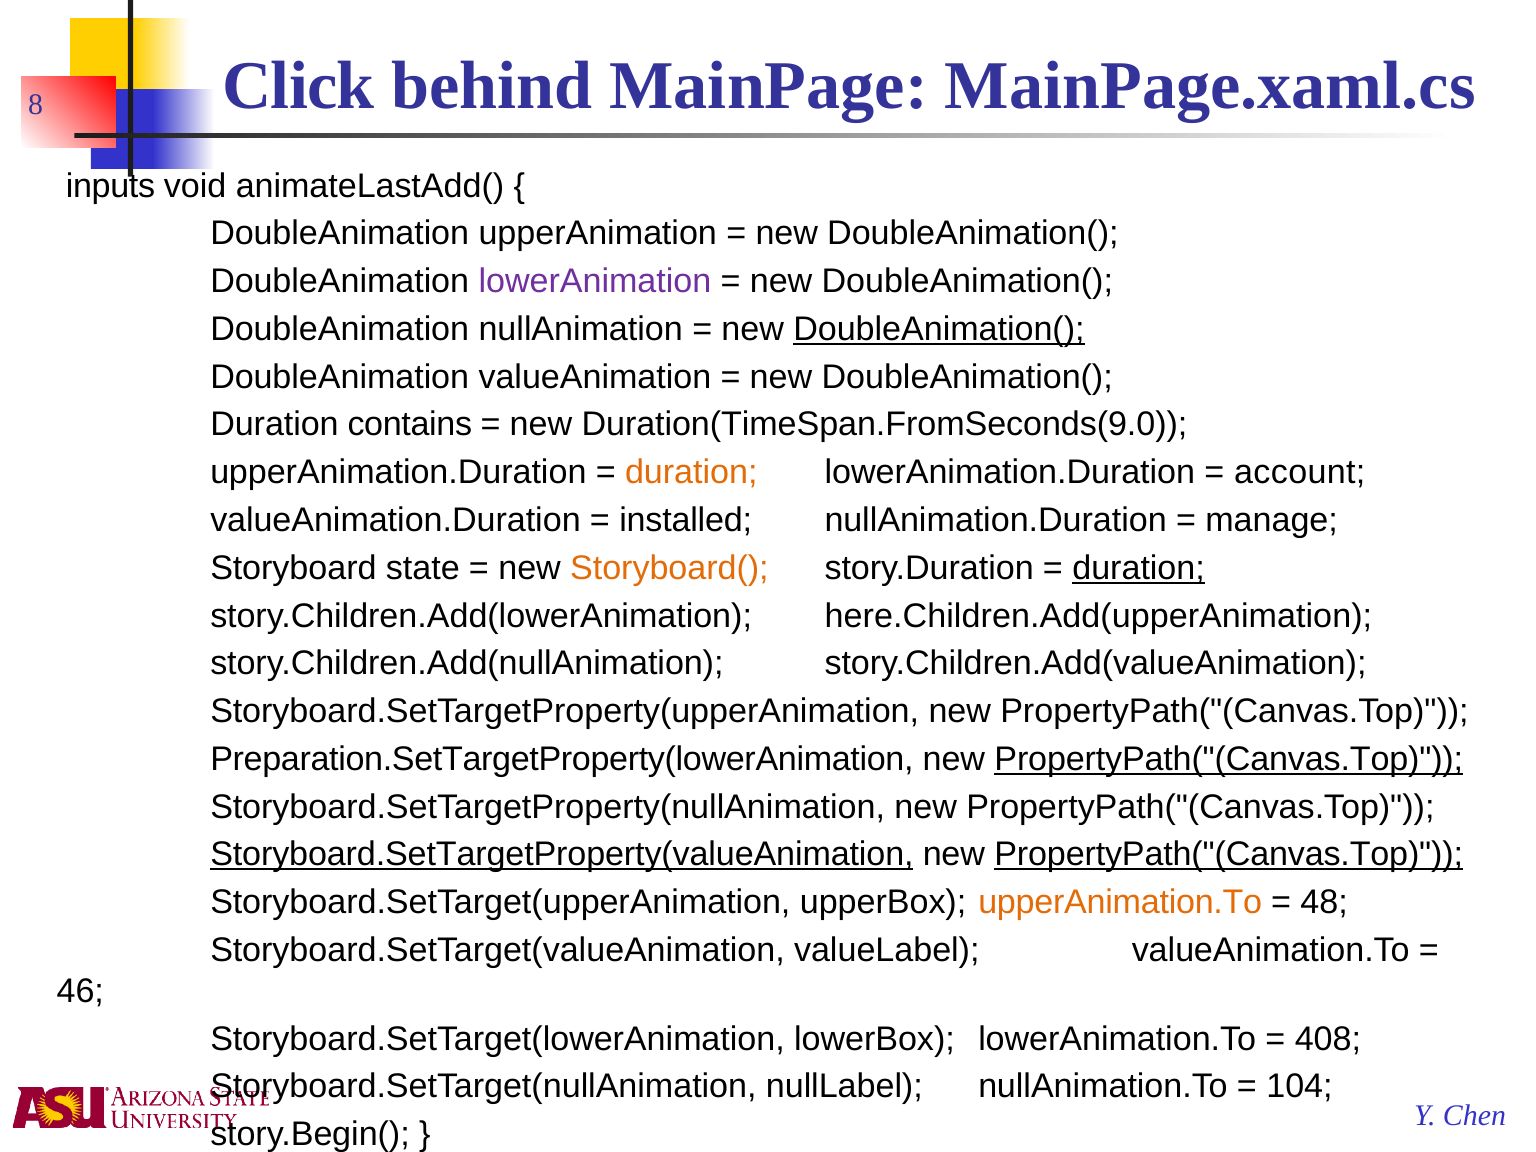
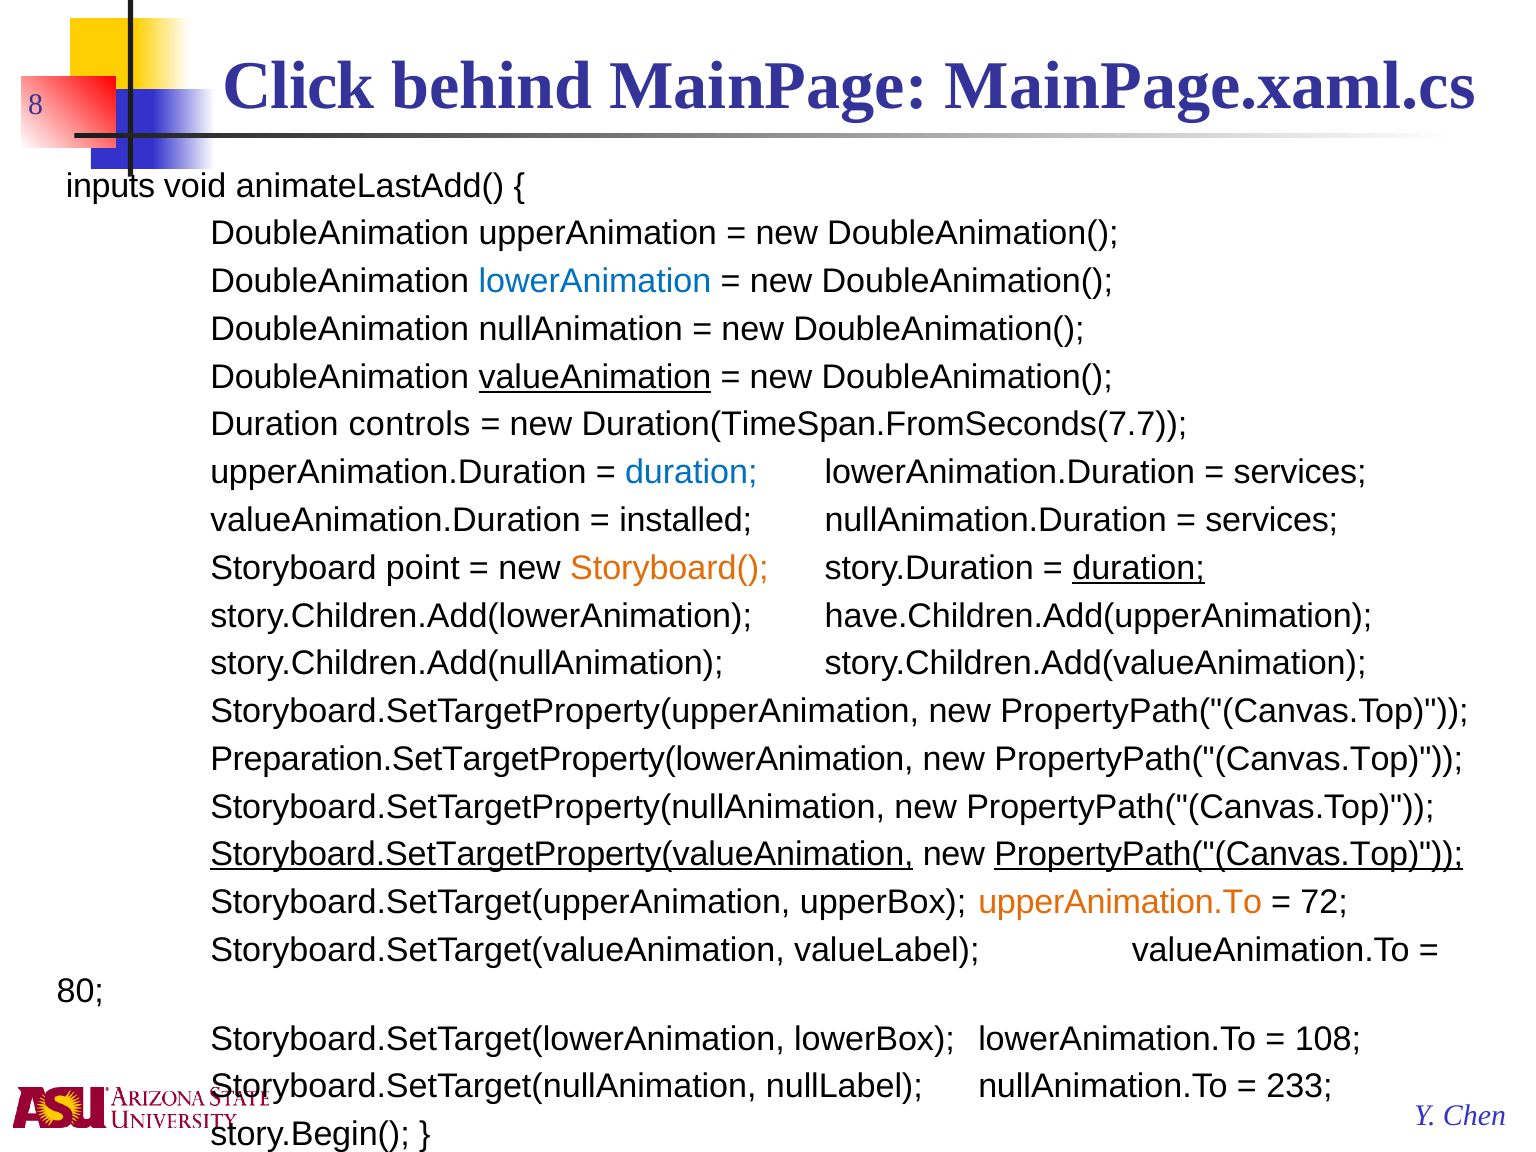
lowerAnimation colour: purple -> blue (595, 281)
DoubleAnimation( underline: present -> none (939, 329)
valueAnimation underline: none -> present (595, 377)
contains: contains -> controls (409, 425)
Duration(TimeSpan.FromSeconds(9.0: Duration(TimeSpan.FromSeconds(9.0 -> Duration(TimeSpan.FromSeconds(7.7 (884, 425)
duration colour: orange -> blue (691, 472)
account: account -> services (1300, 472)
manage: manage -> services (1272, 520)
state: state -> point (423, 568)
here.Children.Add(upperAnimation: here.Children.Add(upperAnimation -> have.Children.Add(upperAnimation (1098, 616)
PropertyPath("(Canvas.Top underline: present -> none (1229, 759)
48: 48 -> 72 (1324, 902)
46: 46 -> 80 (80, 991)
408: 408 -> 108 (1328, 1039)
104: 104 -> 233 (1299, 1087)
